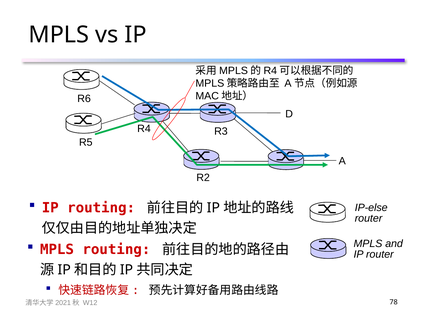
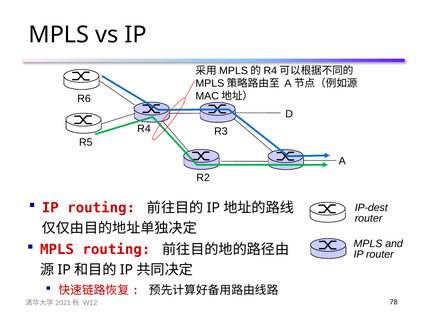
IP-else: IP-else -> IP-dest (371, 208)
